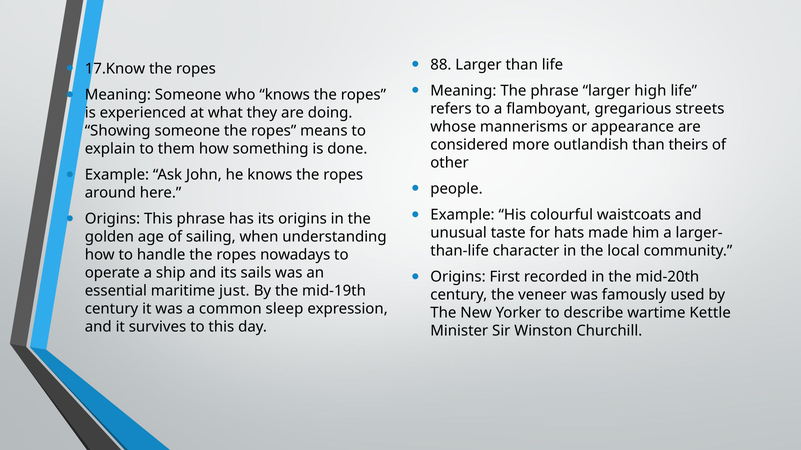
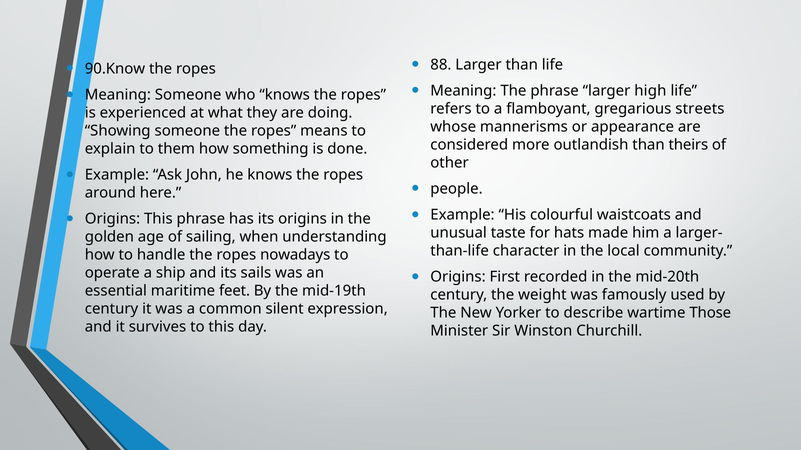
17.Know: 17.Know -> 90.Know (115, 69)
just: just -> feet (235, 291)
veneer: veneer -> weight (542, 295)
sleep: sleep -> silent (285, 309)
Kettle: Kettle -> Those (710, 313)
